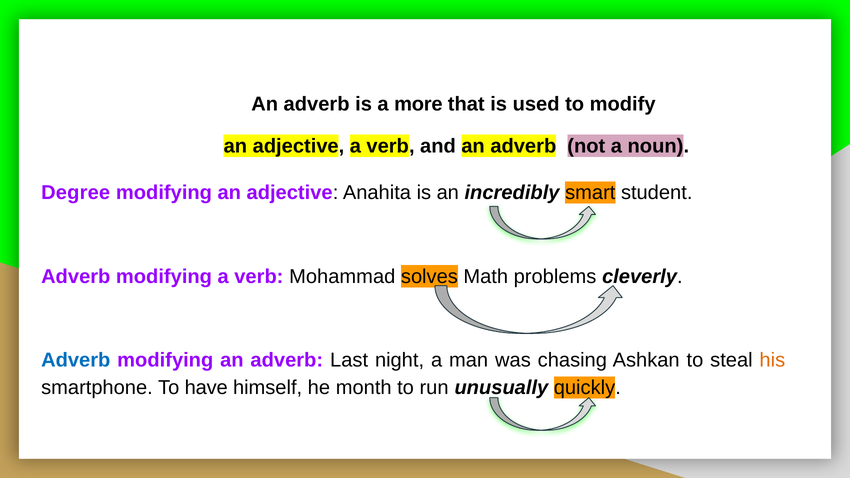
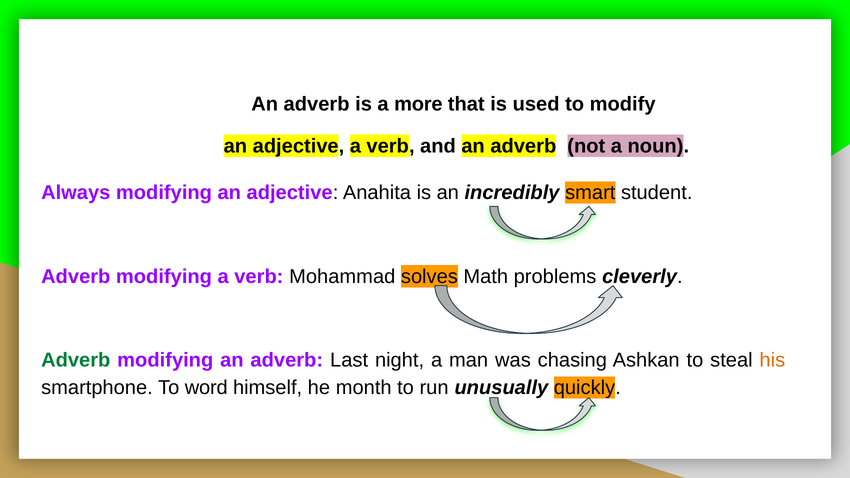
Degree: Degree -> Always (76, 193)
Adverb colour: blue -> green (76, 360)
have: have -> word (206, 388)
